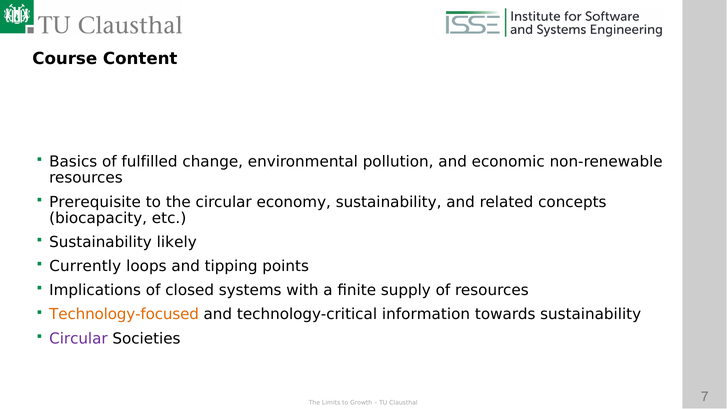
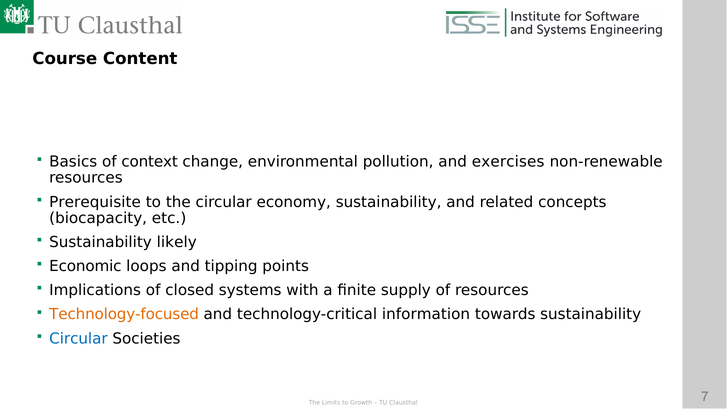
fulfilled: fulfilled -> context (150, 162)
economic: economic -> exercises (508, 162)
Currently: Currently -> Economic (85, 266)
Circular colour: purple -> blue (78, 338)
